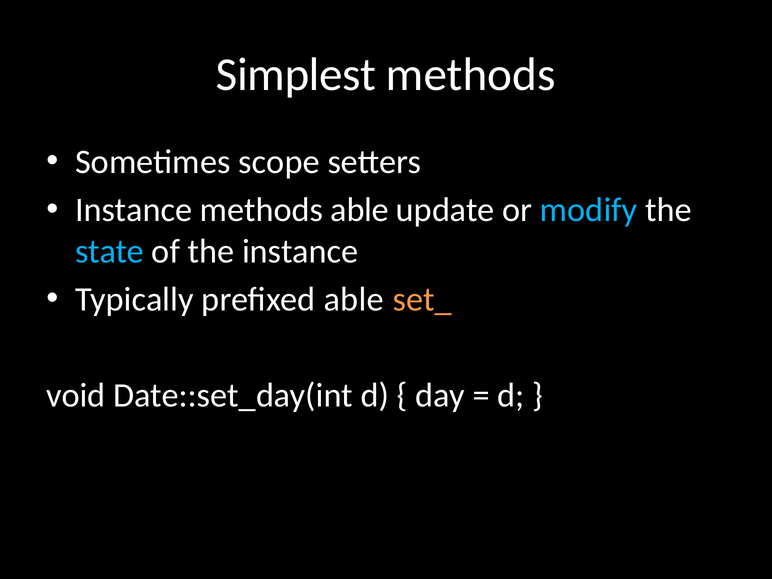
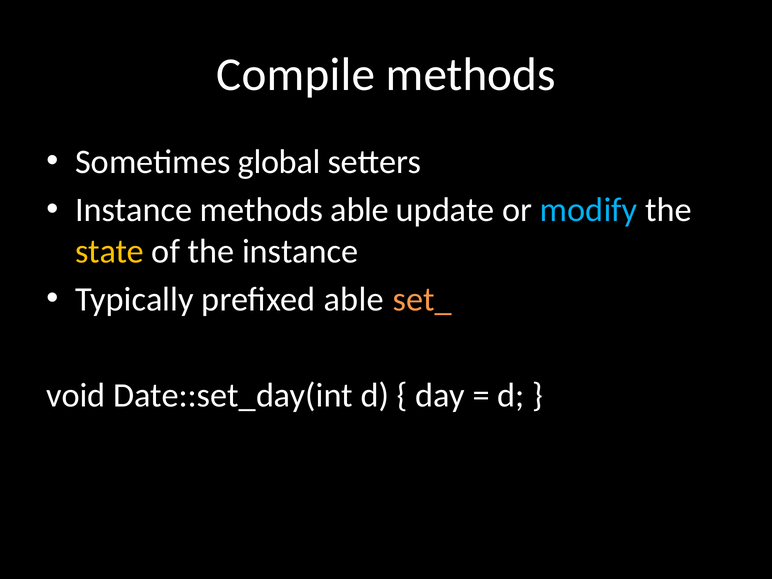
Simplest: Simplest -> Compile (296, 75)
scope: scope -> global (279, 162)
state colour: light blue -> yellow (110, 251)
